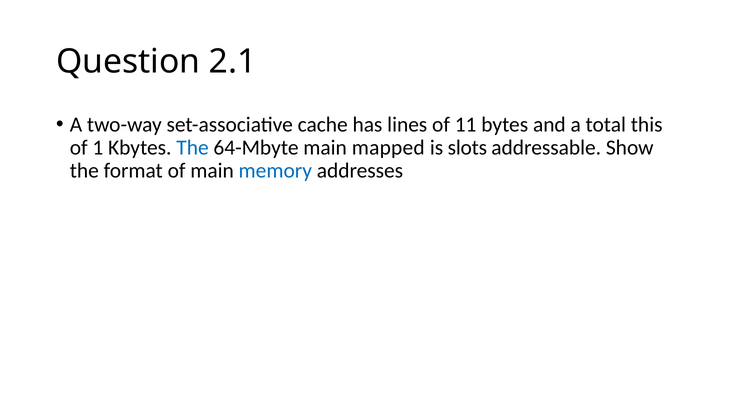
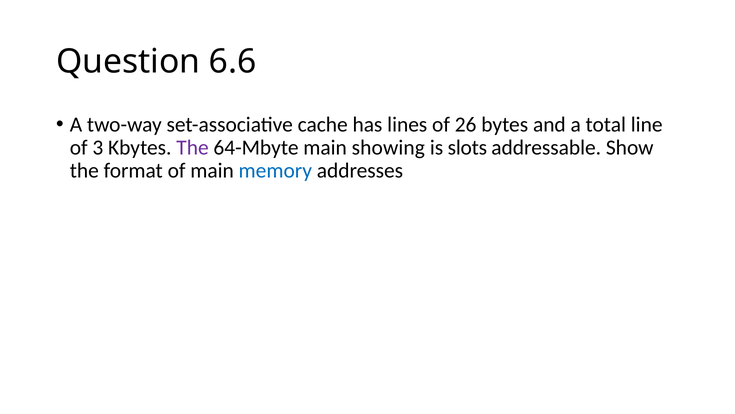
2.1: 2.1 -> 6.6 (233, 62)
11: 11 -> 26 (466, 124)
this: this -> line (647, 124)
1: 1 -> 3 (98, 147)
The colour: blue -> purple (193, 147)
mapped: mapped -> showing (388, 147)
